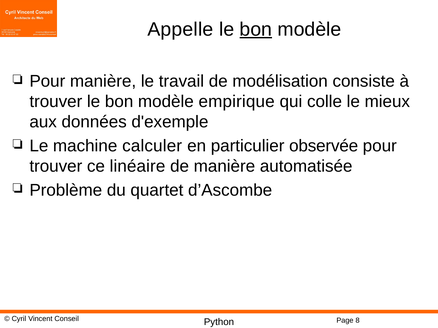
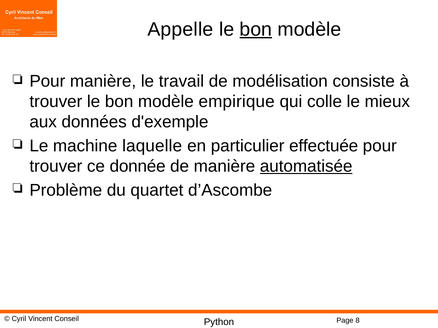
calculer: calculer -> laquelle (152, 146)
observée: observée -> effectuée (324, 146)
linéaire: linéaire -> donnée (138, 166)
automatisée underline: none -> present (306, 166)
